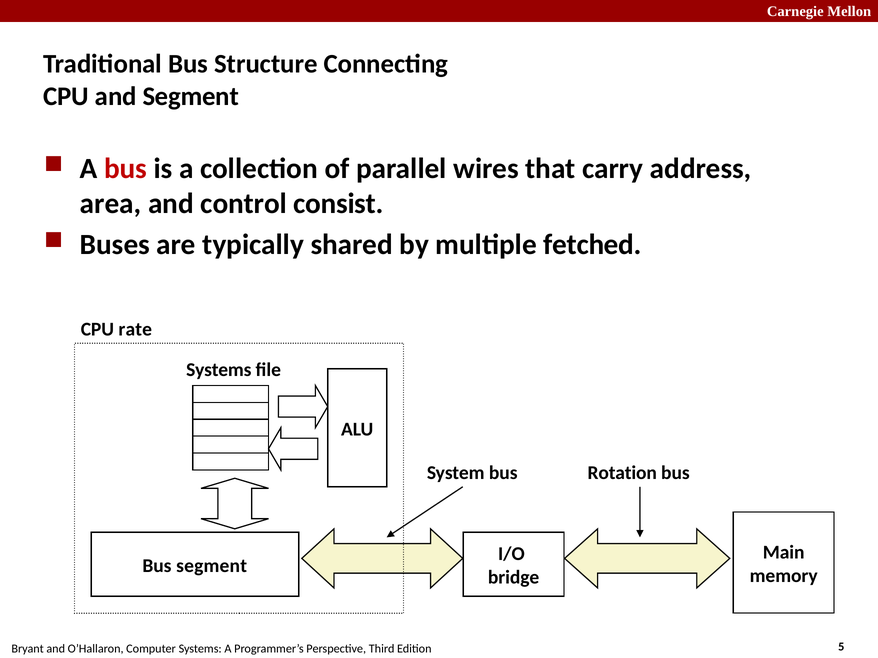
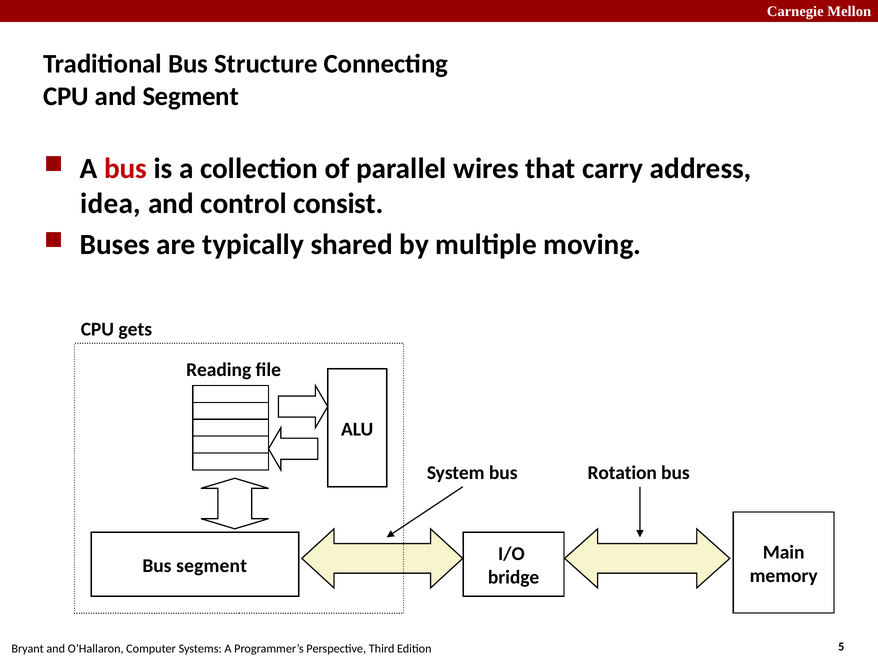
area: area -> idea (110, 204)
fetched: fetched -> moving (592, 245)
rate: rate -> gets (135, 330)
Systems: Systems -> Reading (219, 370)
